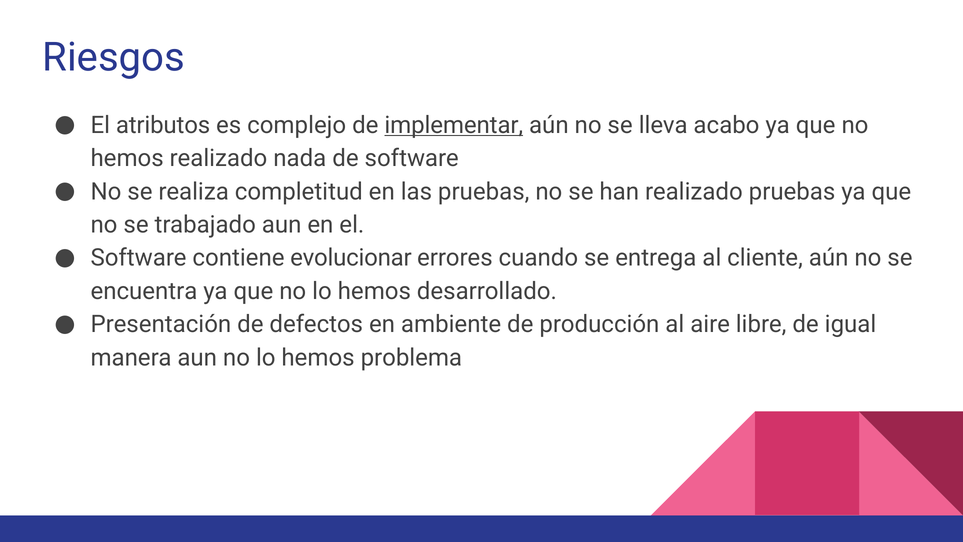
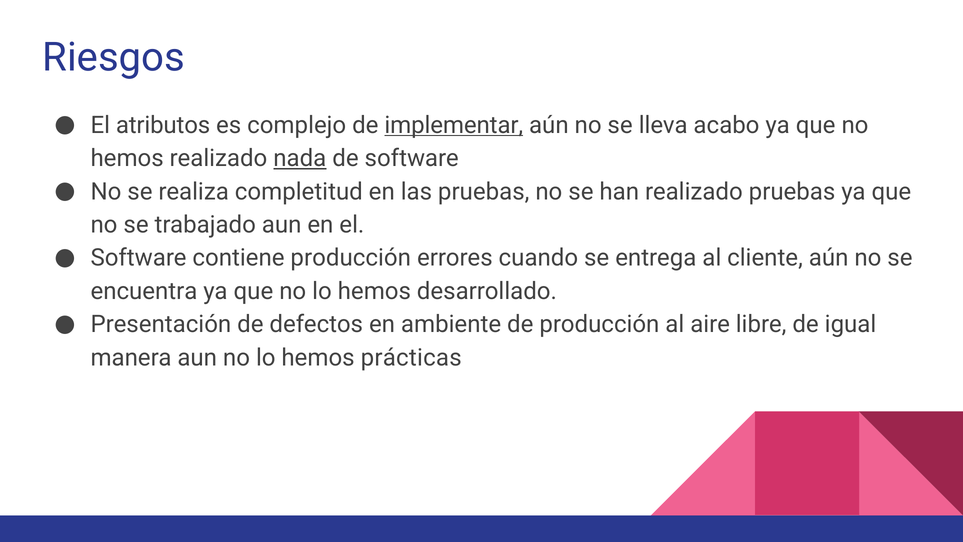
nada underline: none -> present (300, 158)
contiene evolucionar: evolucionar -> producción (351, 258)
problema: problema -> prácticas (411, 358)
